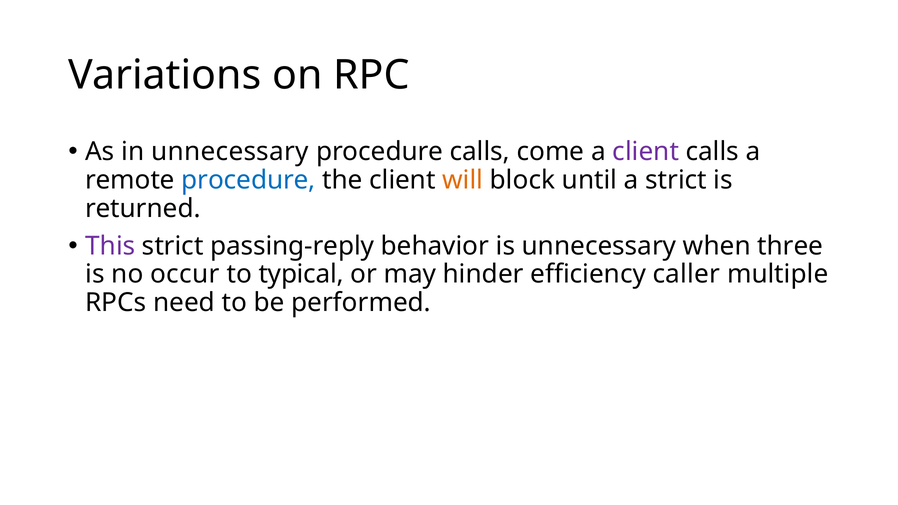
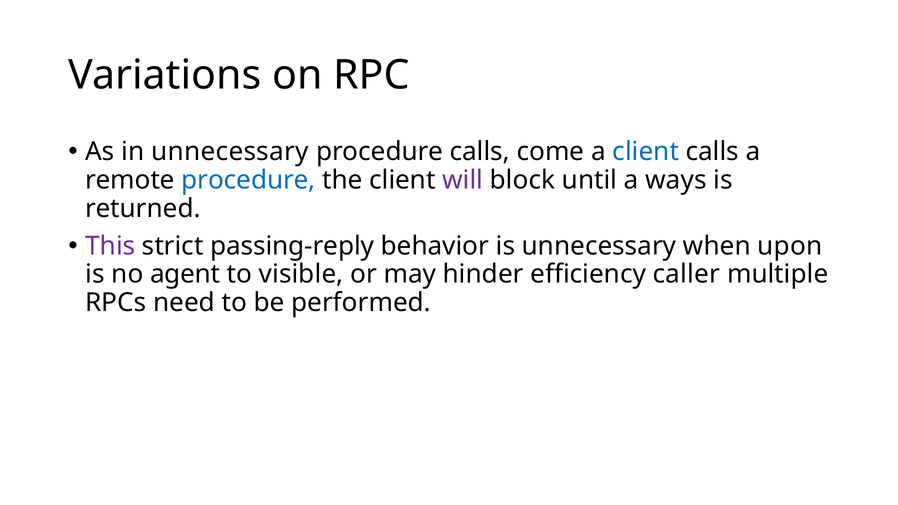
client colour: purple -> blue (646, 152)
will colour: orange -> purple (463, 180)
a strict: strict -> ways (676, 180)
three: three -> upon (790, 246)
occur: occur -> agent (185, 274)
typical: typical -> visible (301, 274)
